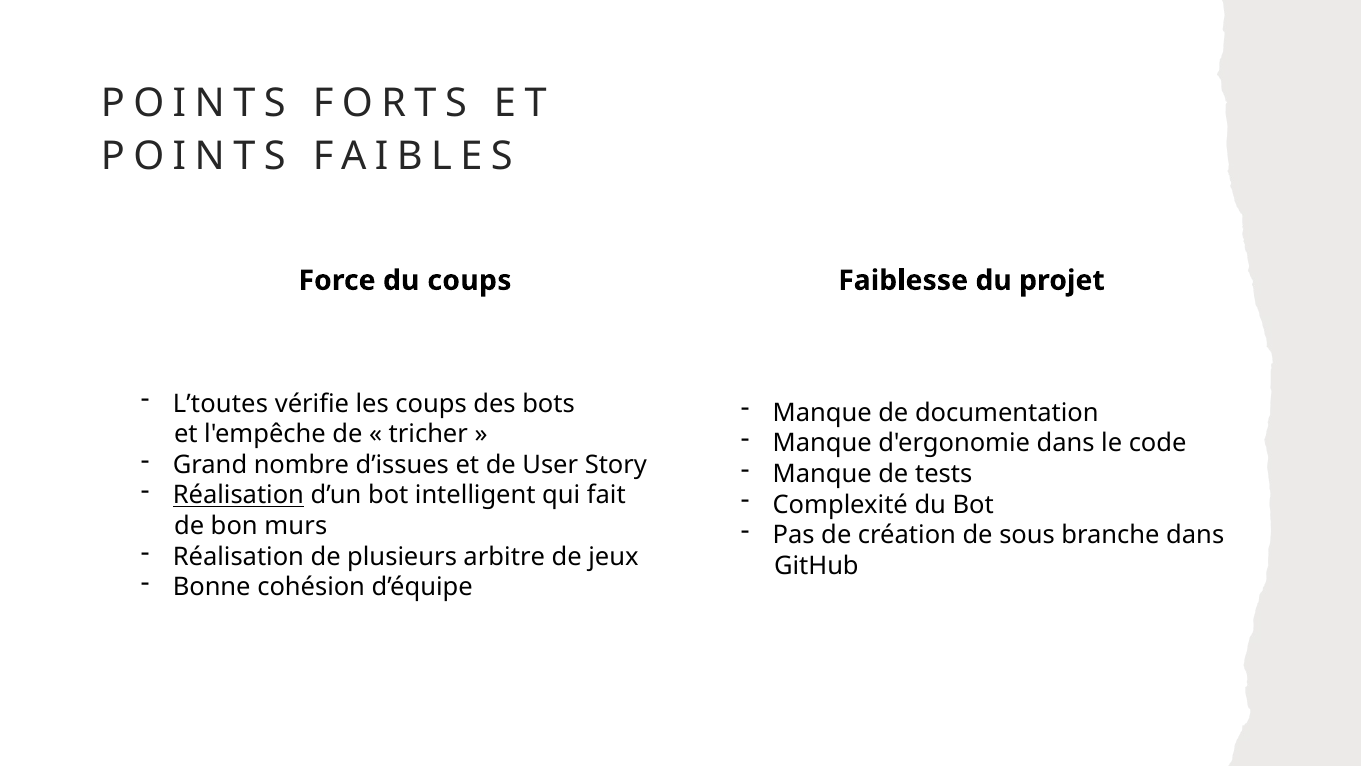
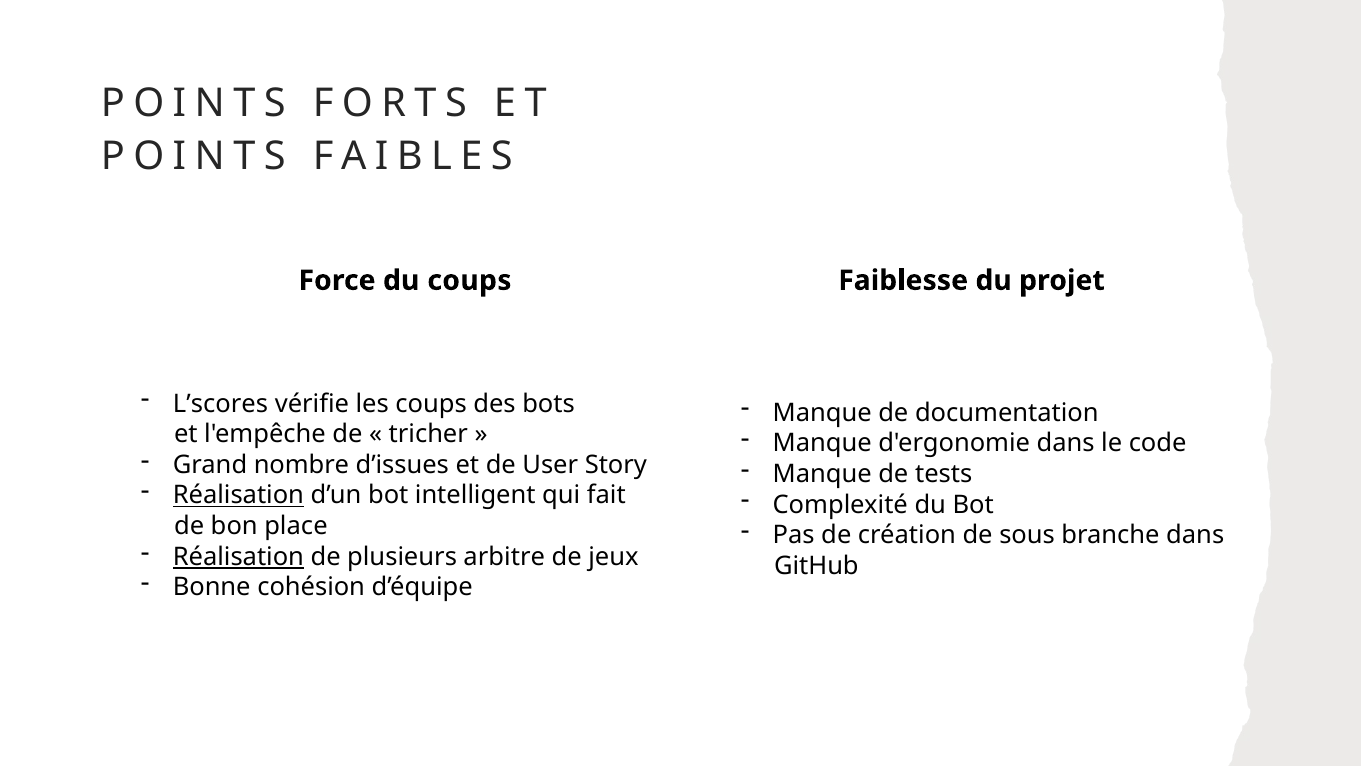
L’toutes: L’toutes -> L’scores (220, 403)
murs: murs -> place (296, 526)
Réalisation underline: none -> present (238, 556)
